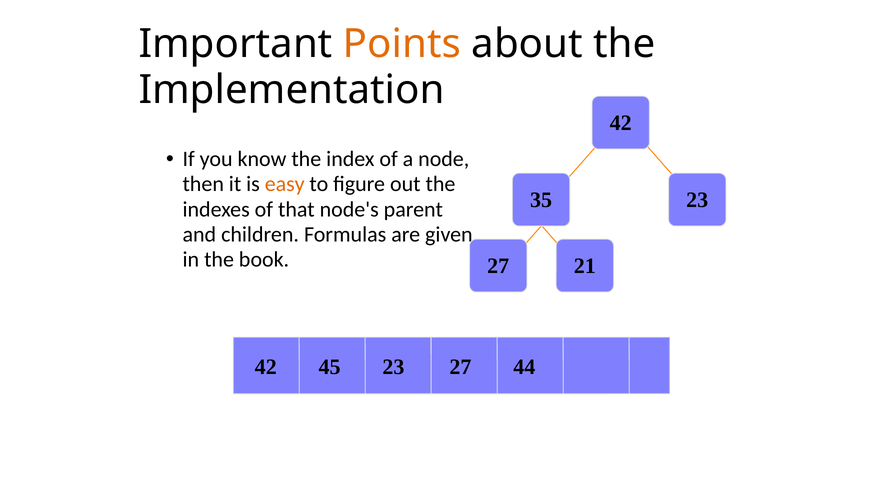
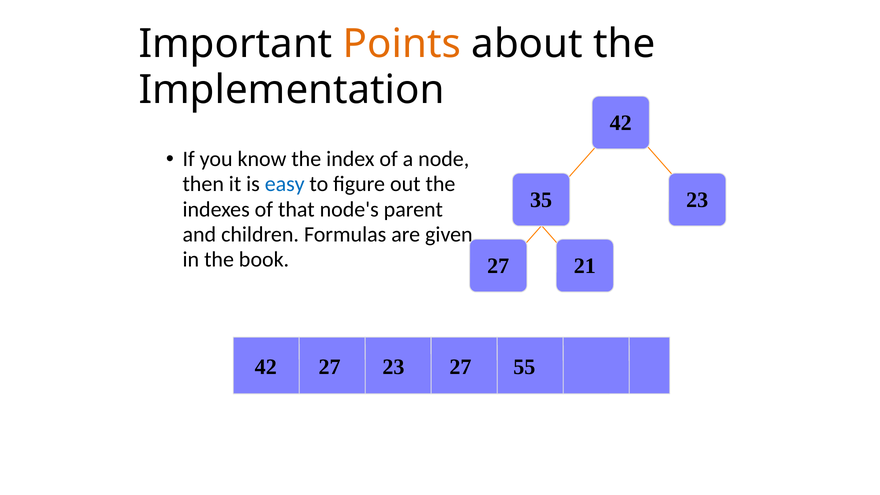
easy colour: orange -> blue (285, 184)
42 45: 45 -> 27 (330, 367)
44: 44 -> 55 (524, 367)
